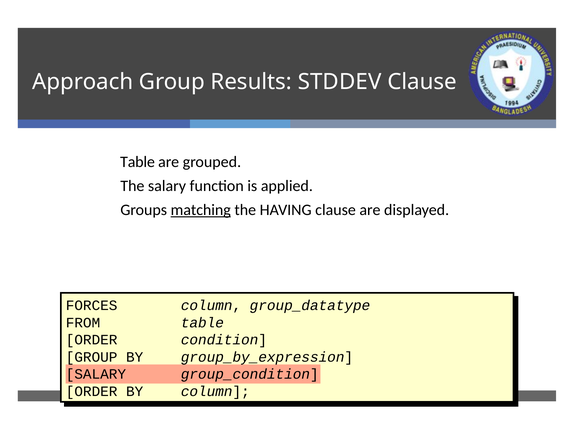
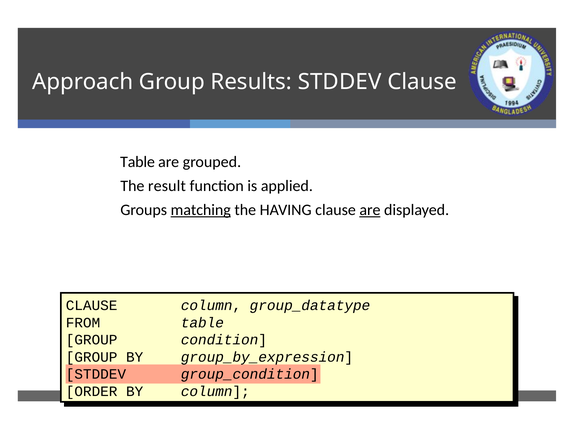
The salary: salary -> result (167, 186)
are underline: none -> present (370, 210)
FORCES: FORCES -> CLAUSE (92, 306)
ORDER: ORDER -> GROUP (92, 340)
SALARY: SALARY -> STDDEV (96, 375)
